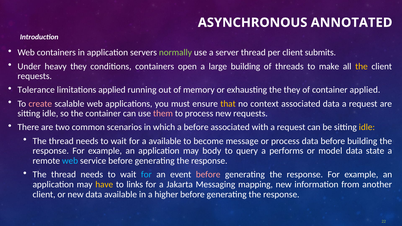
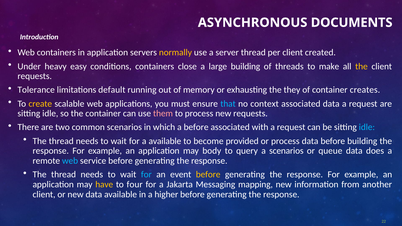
ANNOTATED: ANNOTATED -> DOCUMENTS (352, 23)
normally colour: light green -> yellow (175, 53)
submits: submits -> created (320, 53)
heavy they: they -> easy (79, 66)
open: open -> close (187, 66)
limitations applied: applied -> default (112, 90)
container applied: applied -> creates (365, 90)
create colour: pink -> yellow (40, 104)
that colour: yellow -> light blue (228, 104)
idle colour: yellow -> light blue (367, 127)
message: message -> provided (242, 141)
a performs: performs -> scenarios (286, 151)
model: model -> queue (330, 151)
state: state -> does (375, 151)
before colour: pink -> yellow (208, 175)
links: links -> four (135, 185)
